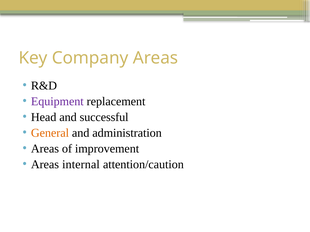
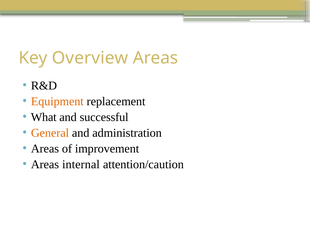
Company: Company -> Overview (90, 58)
Equipment colour: purple -> orange (57, 102)
Head: Head -> What (44, 117)
